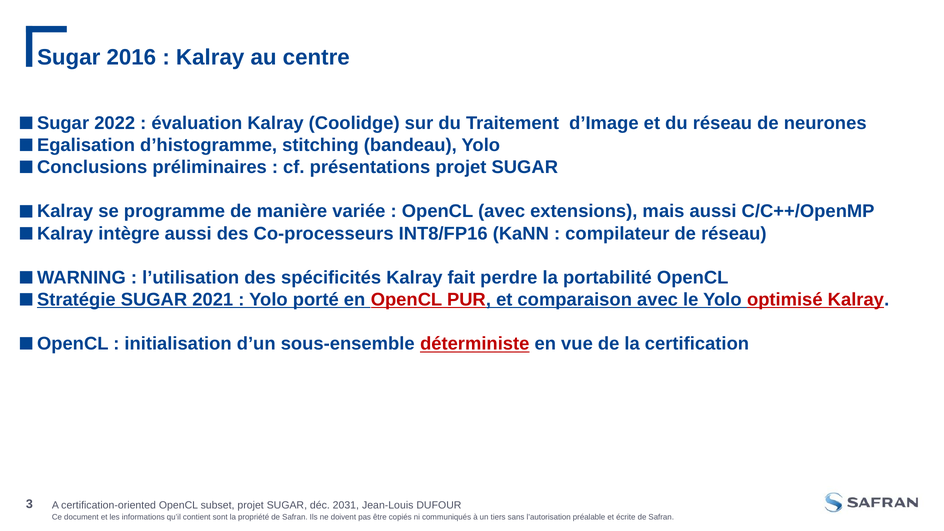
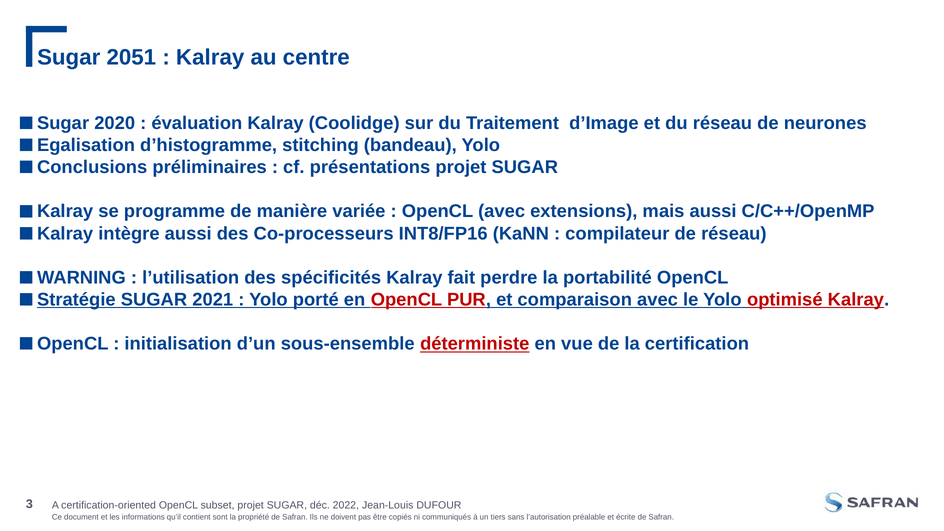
2016: 2016 -> 2051 (131, 57)
2022: 2022 -> 2020 (115, 123)
2031: 2031 -> 2022 (346, 505)
